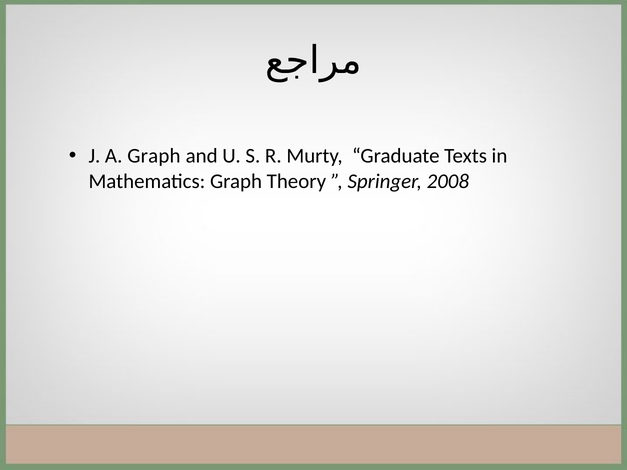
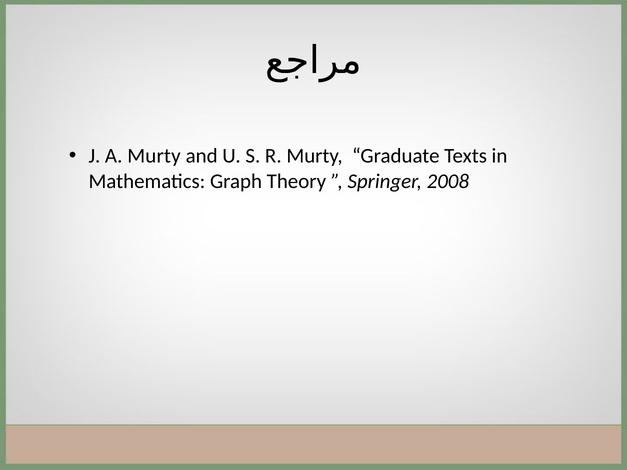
A Graph: Graph -> Murty (154, 156)
